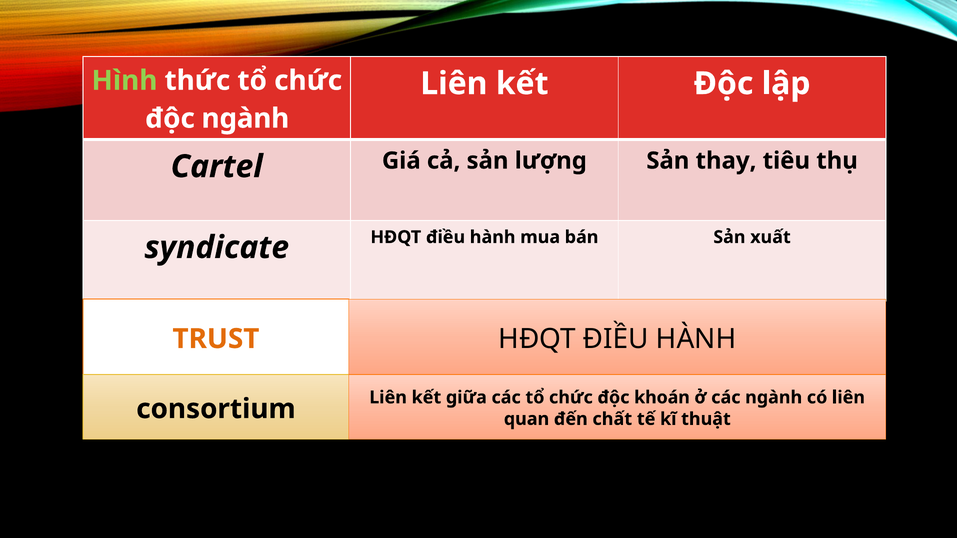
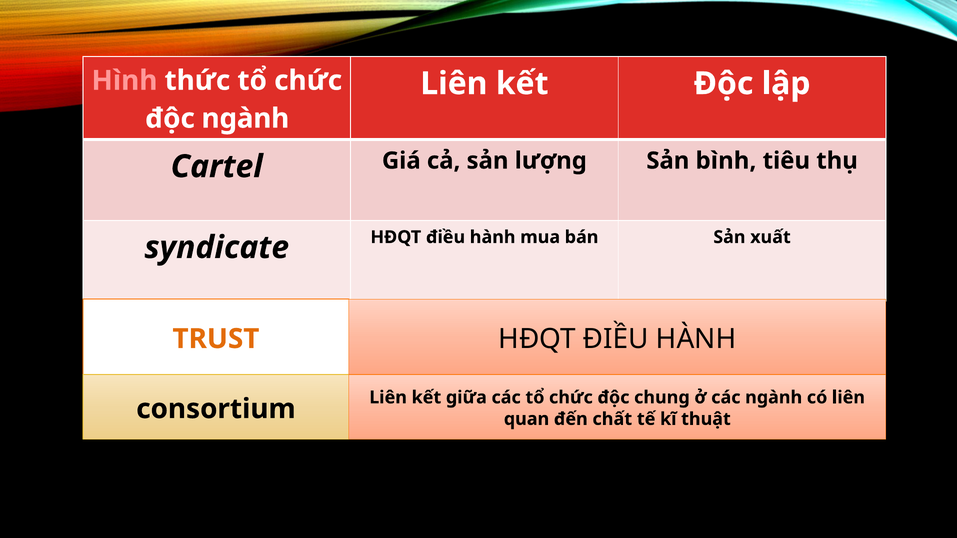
Hình colour: light green -> pink (124, 81)
thay: thay -> bình (726, 161)
khoán: khoán -> chung (662, 398)
